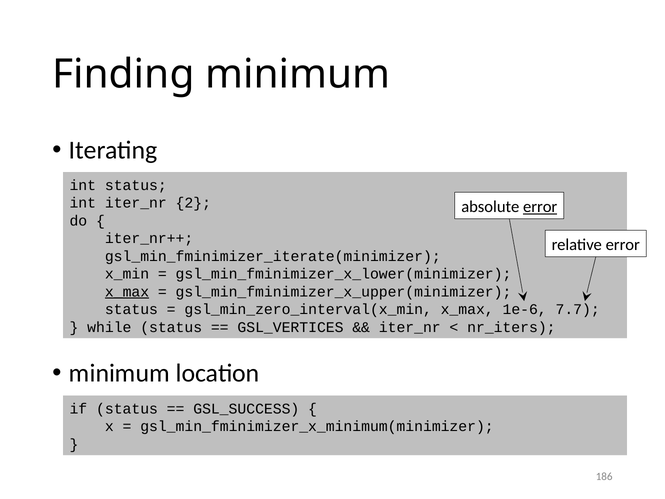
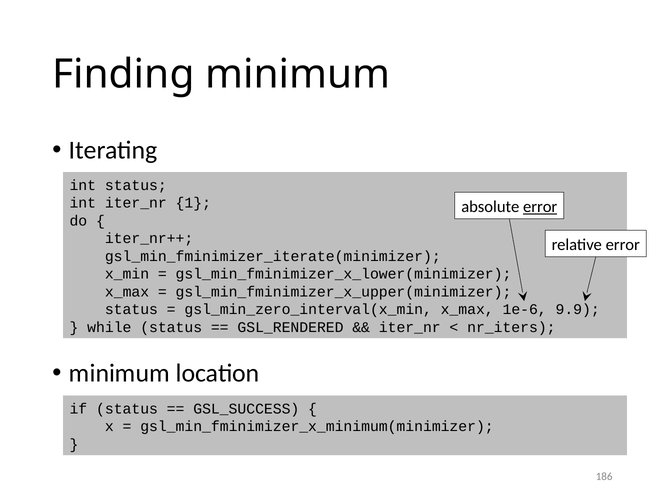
2: 2 -> 1 (193, 203)
x_max underline: present -> none (127, 292)
7.7: 7.7 -> 9.9 (578, 309)
GSL_VERTICES: GSL_VERTICES -> GSL_RENDERED (291, 327)
